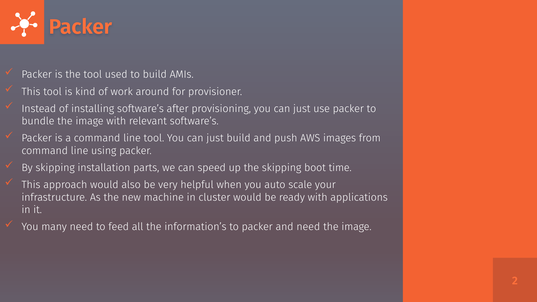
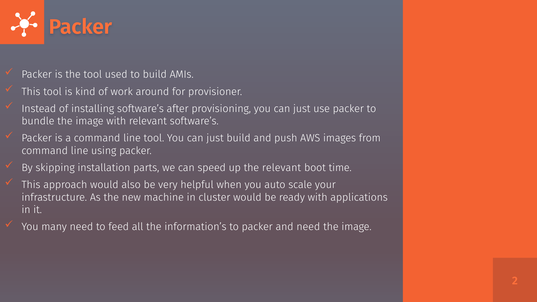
the skipping: skipping -> relevant (282, 168)
